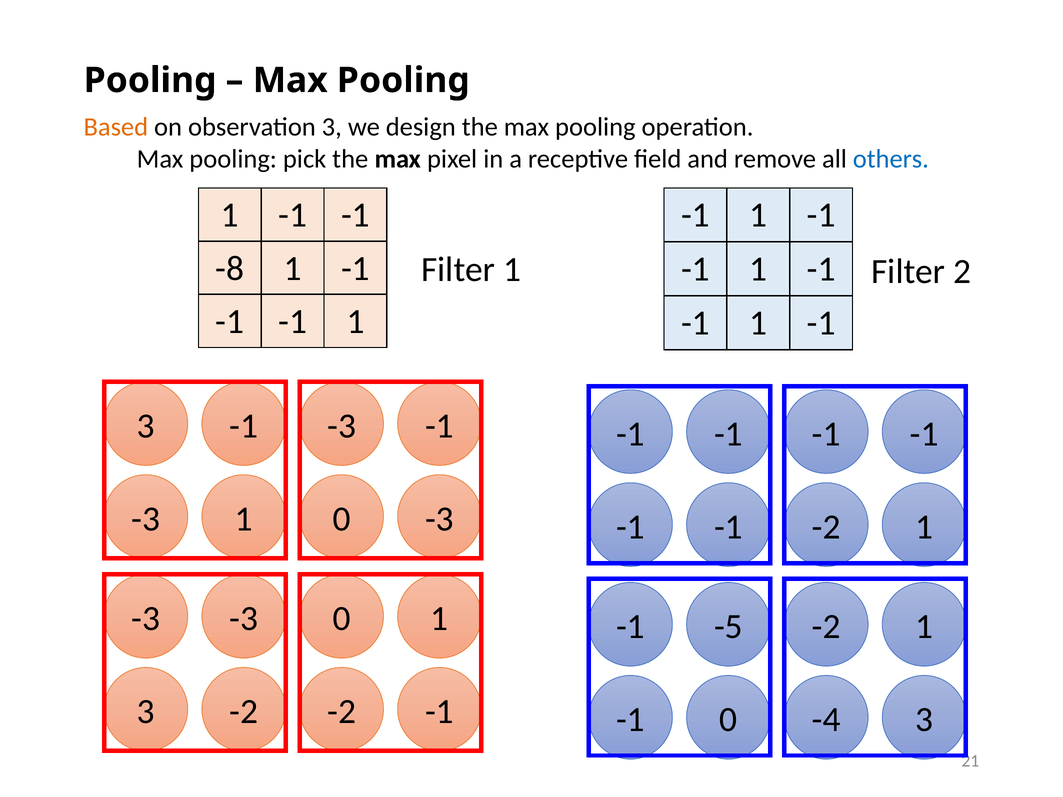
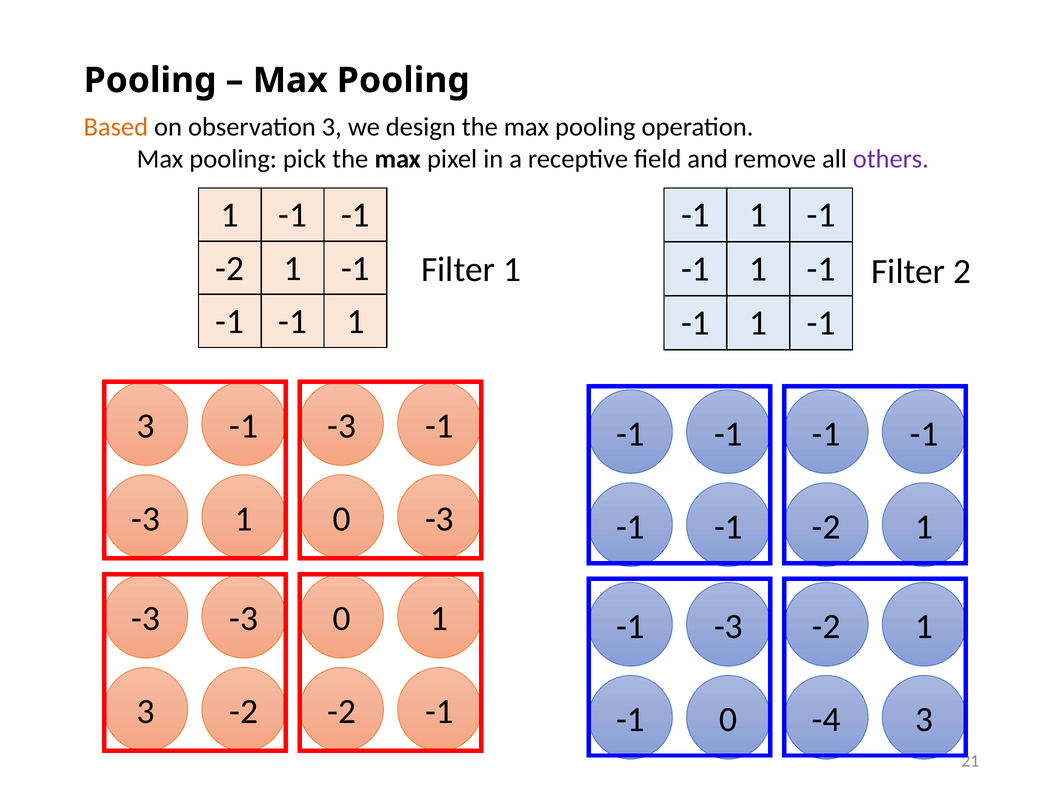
others colour: blue -> purple (891, 159)
-8: -8 -> -2 (230, 268)
-5: -5 -> -3 (728, 627)
